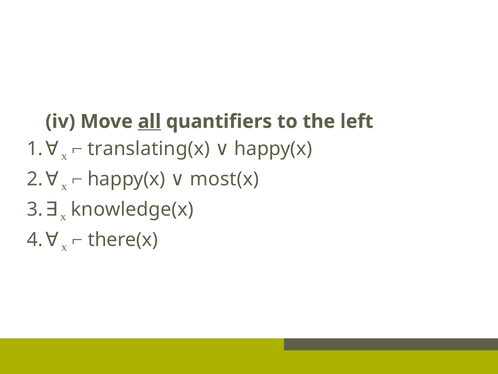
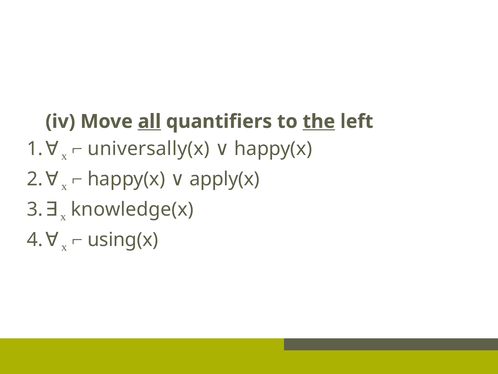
the underline: none -> present (319, 121)
translating(x: translating(x -> universally(x (149, 148)
most(x: most(x -> apply(x (225, 179)
there(x: there(x -> using(x (123, 239)
